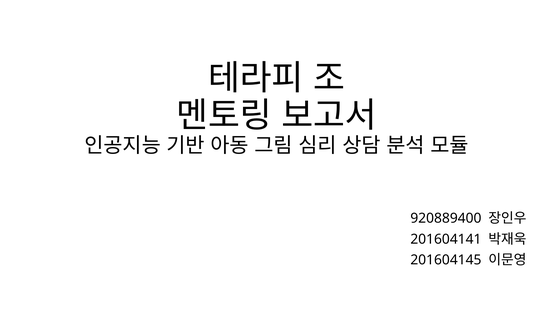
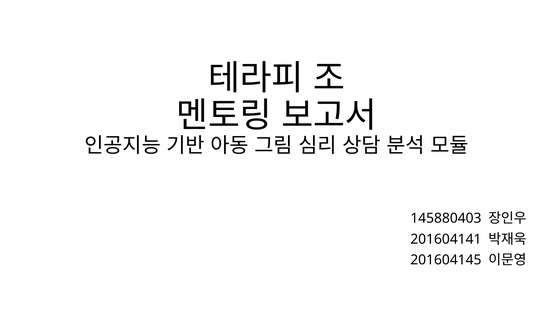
920889400: 920889400 -> 145880403 (446, 218)
